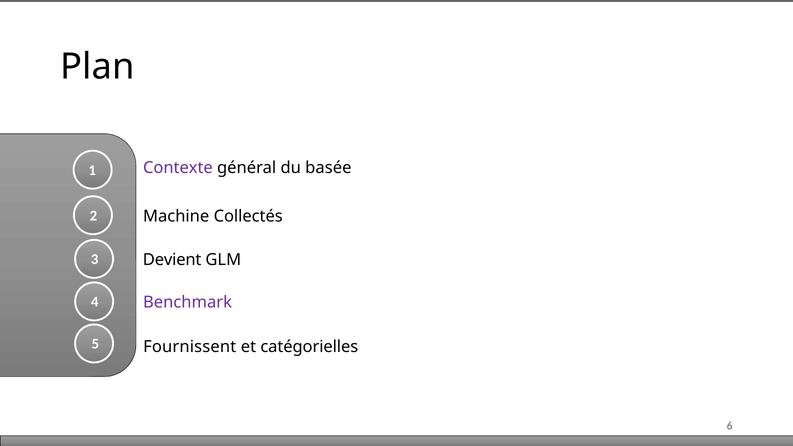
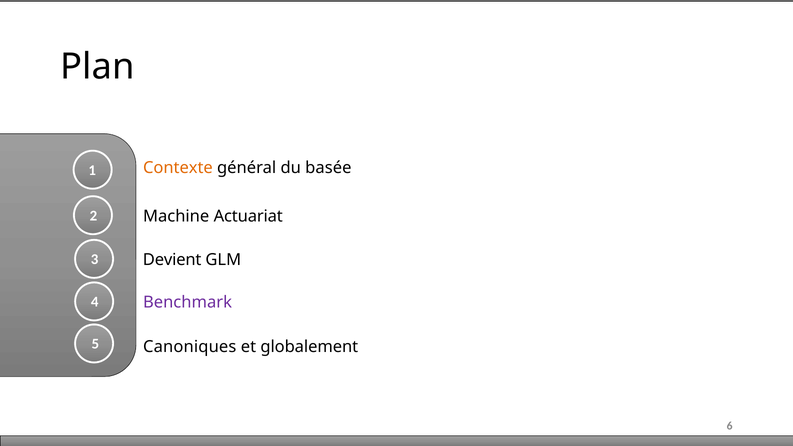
Contexte colour: purple -> orange (178, 168)
Collectés: Collectés -> Actuariat (248, 216)
Fournissent: Fournissent -> Canoniques (190, 347)
catégorielles: catégorielles -> globalement (309, 347)
